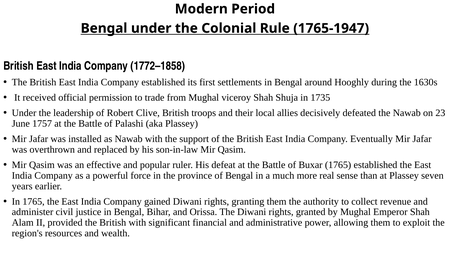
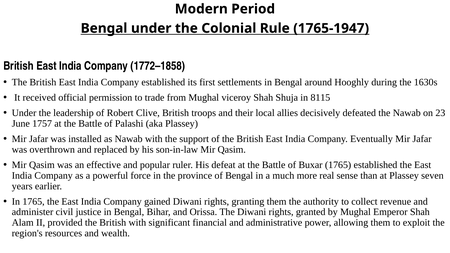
1735: 1735 -> 8115 (320, 98)
